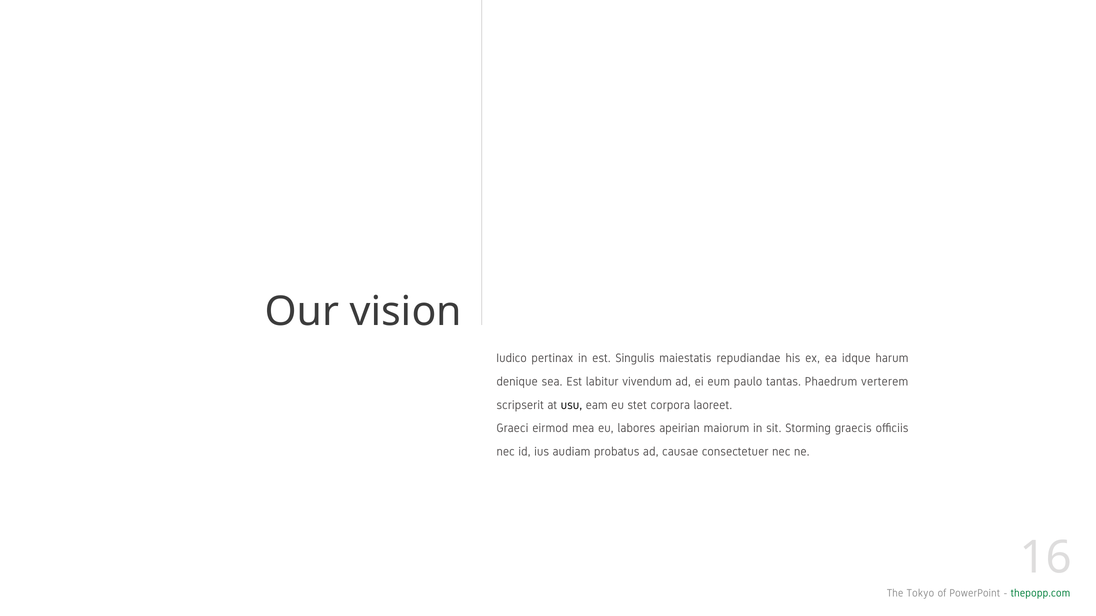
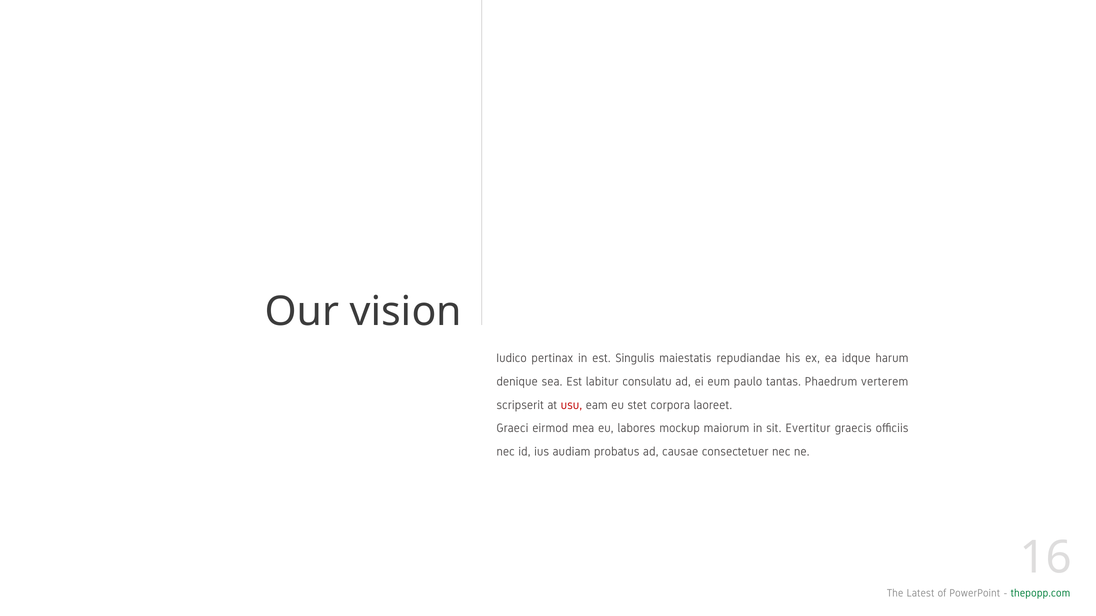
vivendum: vivendum -> consulatu (647, 382)
usu colour: black -> red (571, 405)
apeirian: apeirian -> mockup (680, 429)
Storming: Storming -> Evertitur (808, 429)
Tokyo: Tokyo -> Latest (920, 593)
